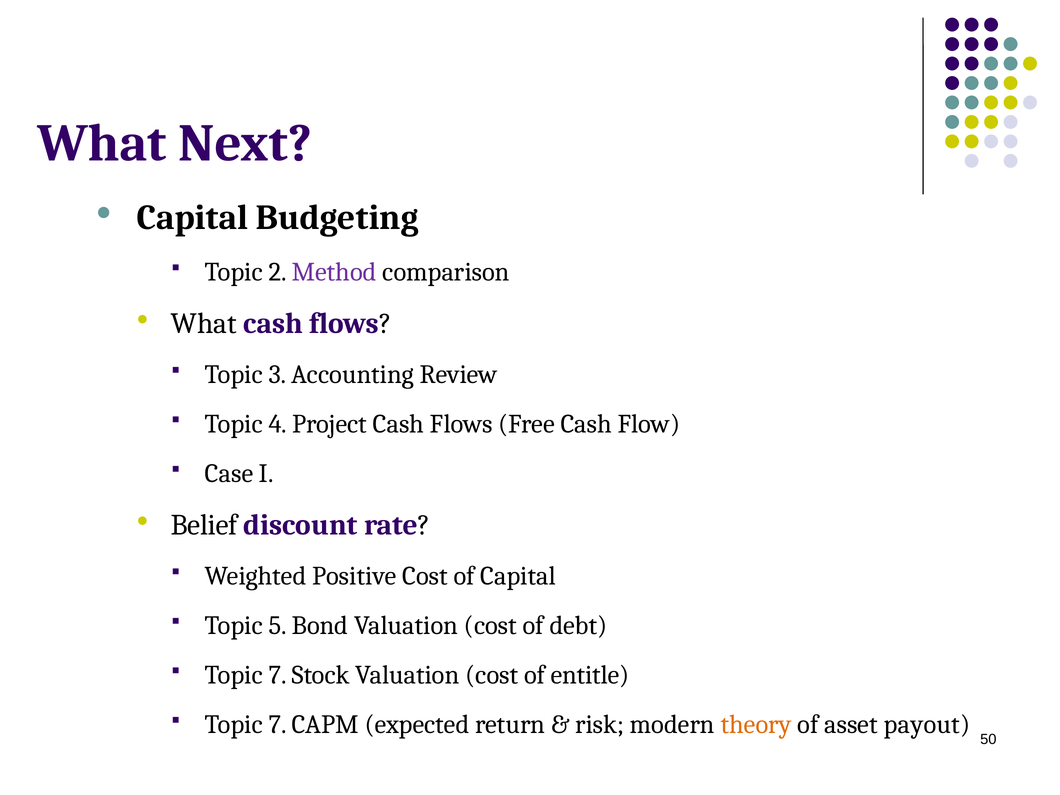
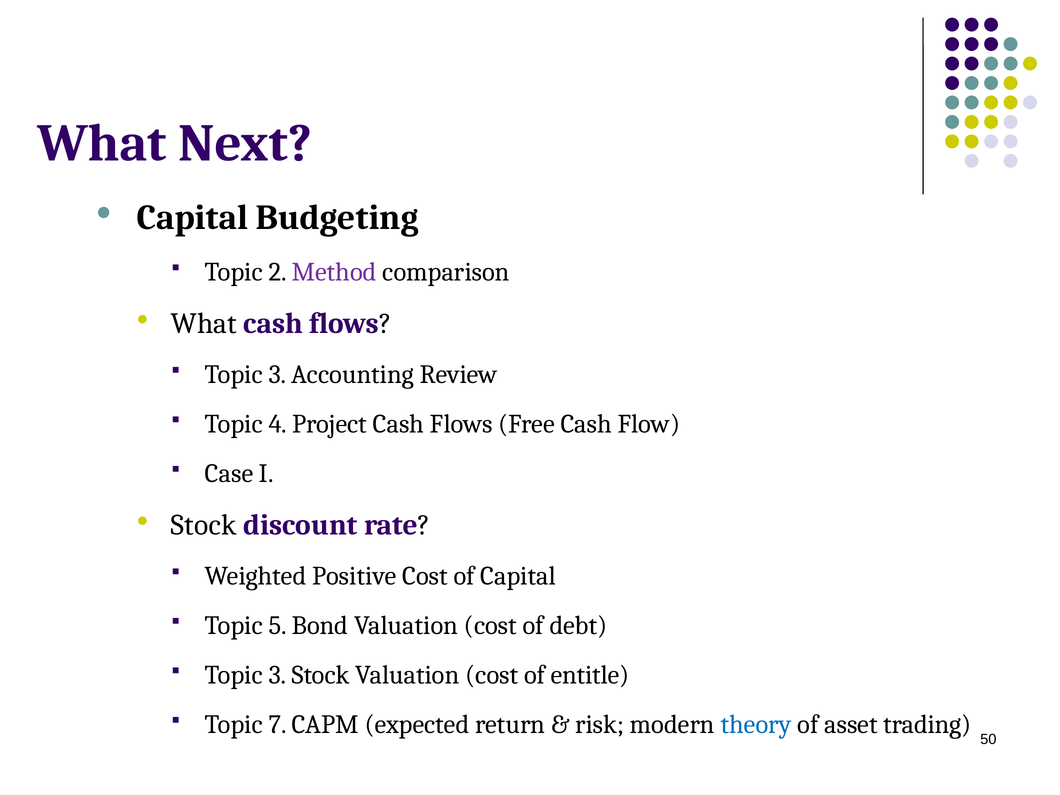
Belief: Belief -> Stock (204, 525)
7: 7 -> 3 (278, 675)
theory colour: orange -> blue (756, 724)
payout: payout -> trading (927, 724)
